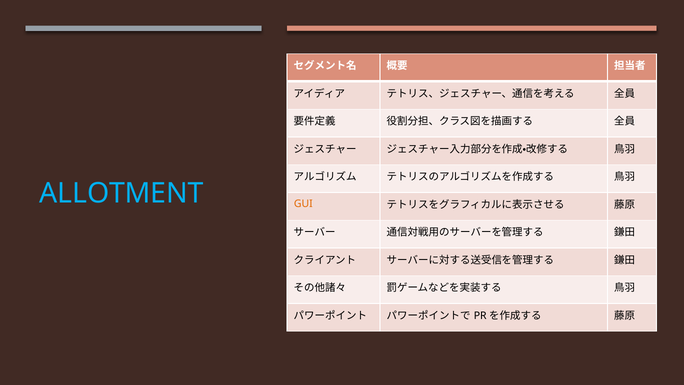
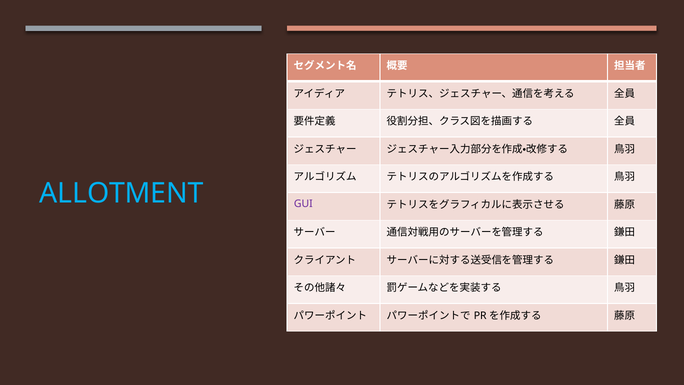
GUI colour: orange -> purple (303, 204)
